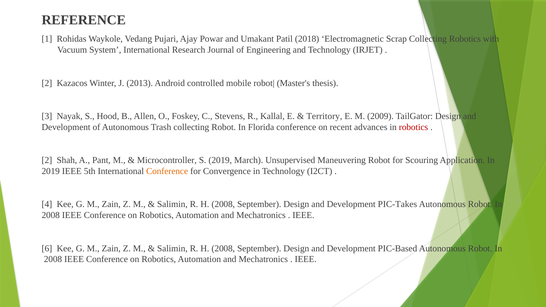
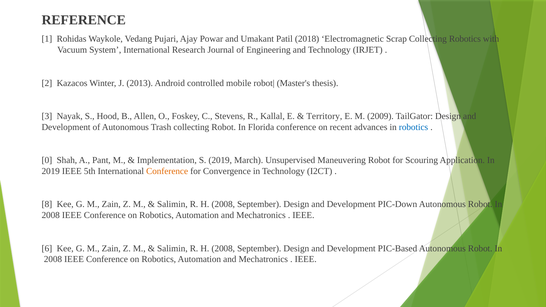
robotics colour: red -> blue (414, 127)
2: 2 -> 0 (47, 160)
Microcontroller: Microcontroller -> Implementation (167, 160)
4: 4 -> 8 (47, 204)
PIC-Takes: PIC-Takes -> PIC-Down (397, 204)
